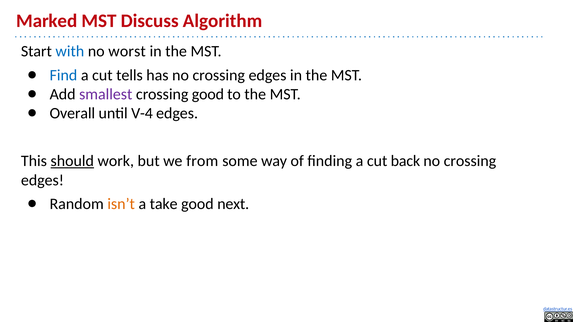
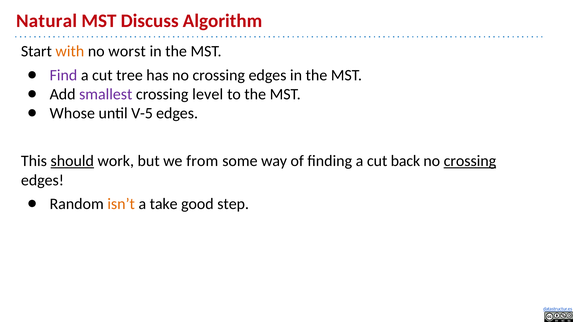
Marked: Marked -> Natural (47, 21)
with colour: blue -> orange (70, 51)
Find colour: blue -> purple (63, 75)
tells: tells -> tree (130, 75)
crossing good: good -> level (208, 94)
Overall: Overall -> Whose (72, 113)
V-4: V-4 -> V-5 (142, 113)
crossing underline: none -> present (470, 161)
next: next -> step (233, 204)
